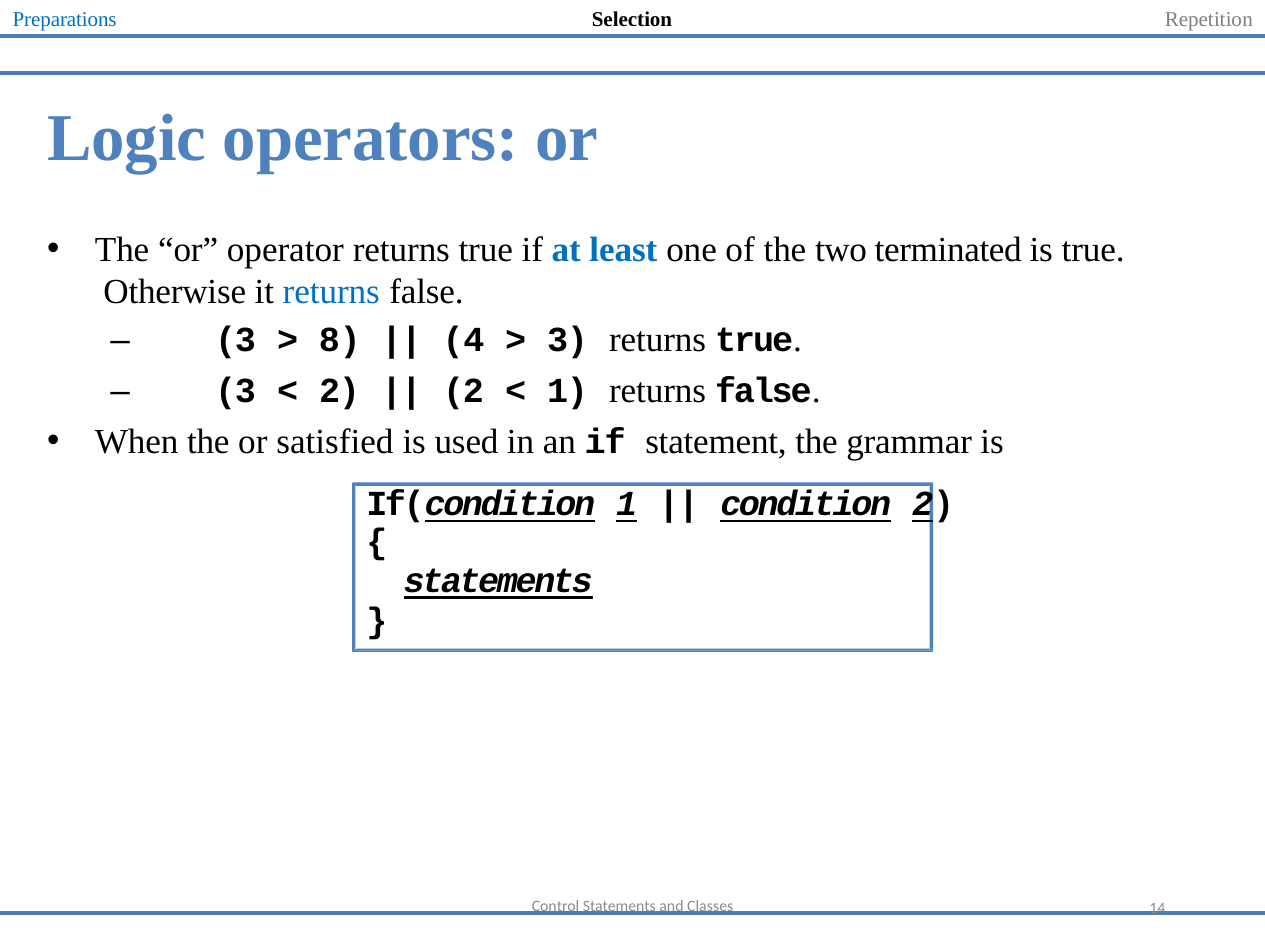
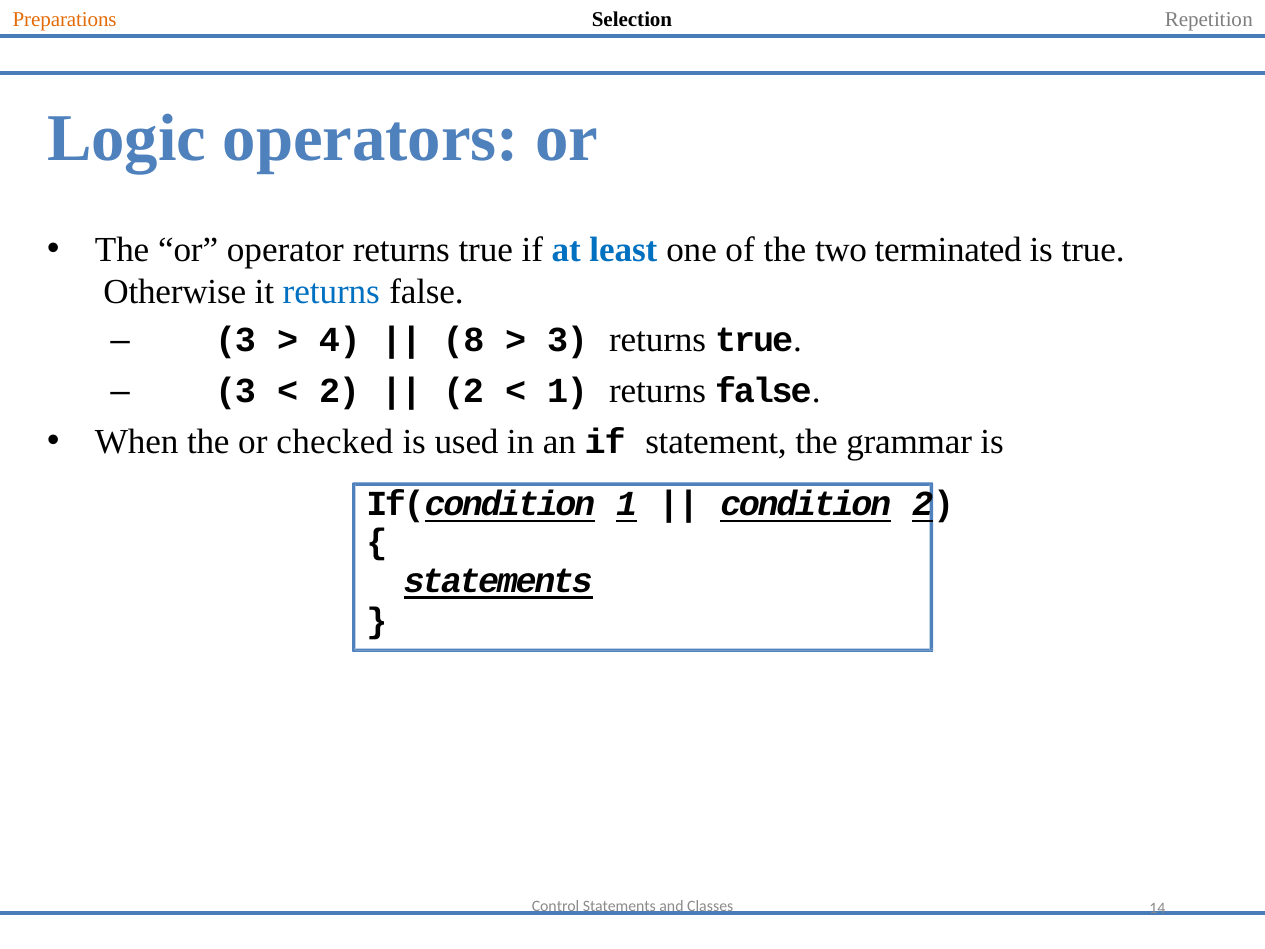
Preparations colour: blue -> orange (65, 19)
8: 8 -> 4 (340, 340)
4: 4 -> 8 (464, 340)
satisfied: satisfied -> checked (335, 441)
